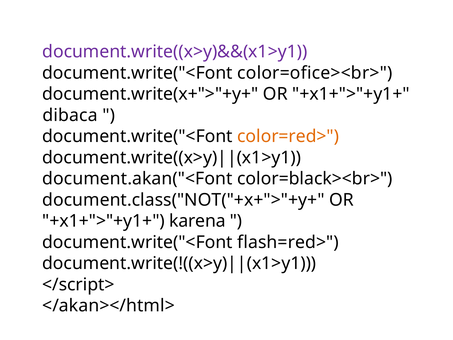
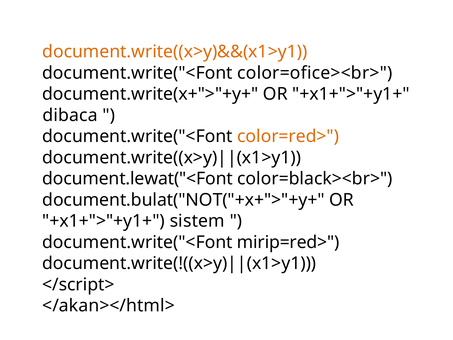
document.write((x>y)&&(x1>y1 colour: purple -> orange (175, 52)
document.akan("<Font: document.akan("<Font -> document.lewat("<Font (138, 179)
document.class("NOT("+x+">"+y+: document.class("NOT("+x+">"+y+ -> document.bulat("NOT("+x+">"+y+ (183, 200)
karena: karena -> sistem (197, 221)
flash=red>: flash=red> -> mirip=red> (288, 242)
